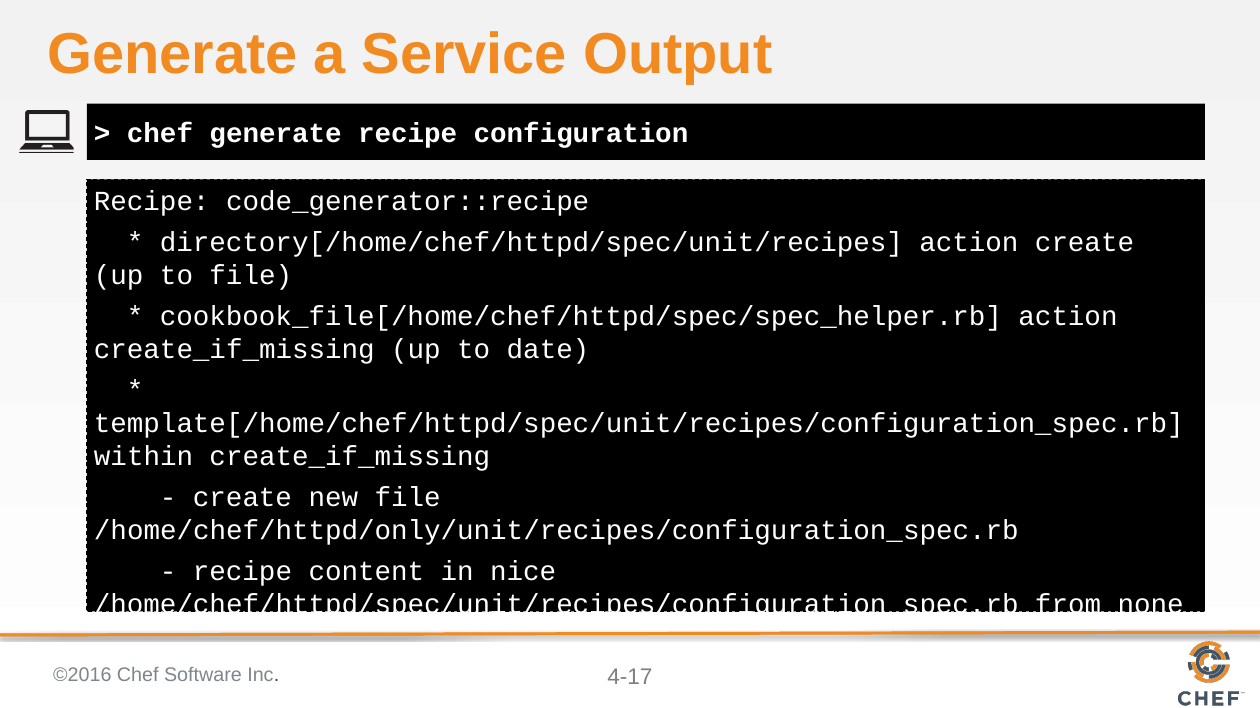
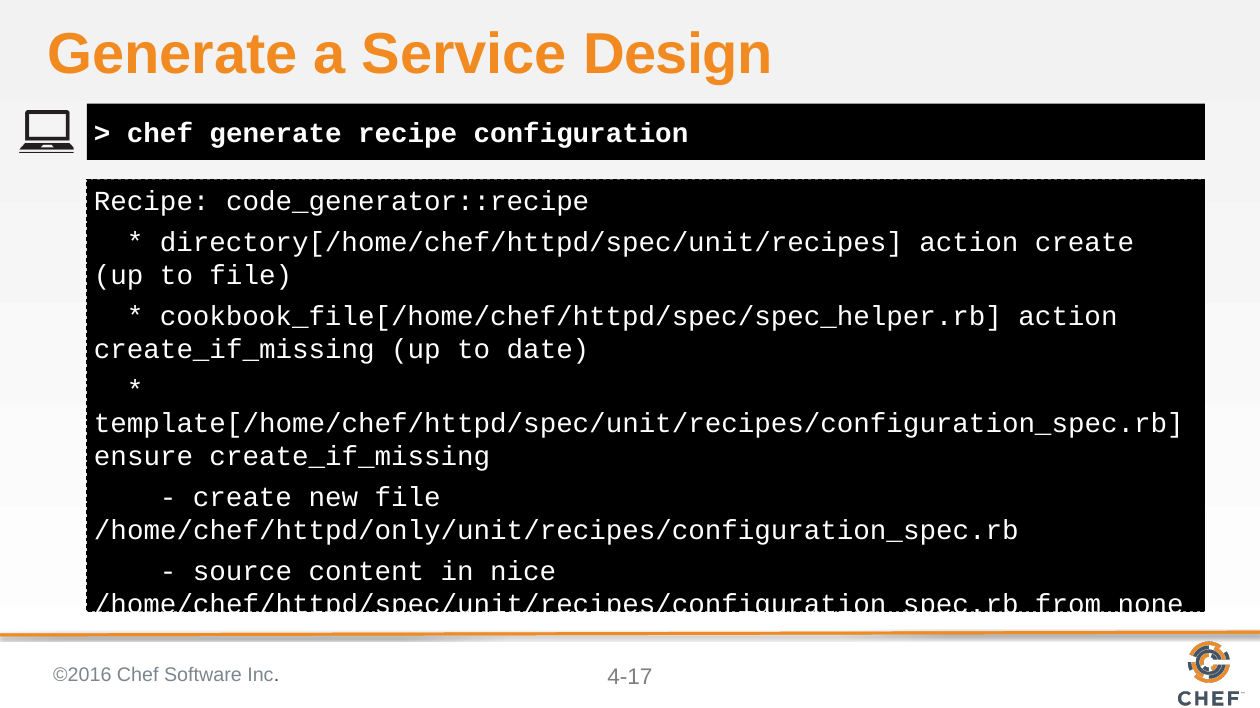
Output: Output -> Design (678, 54)
within: within -> ensure (144, 457)
recipe: recipe -> source (242, 572)
